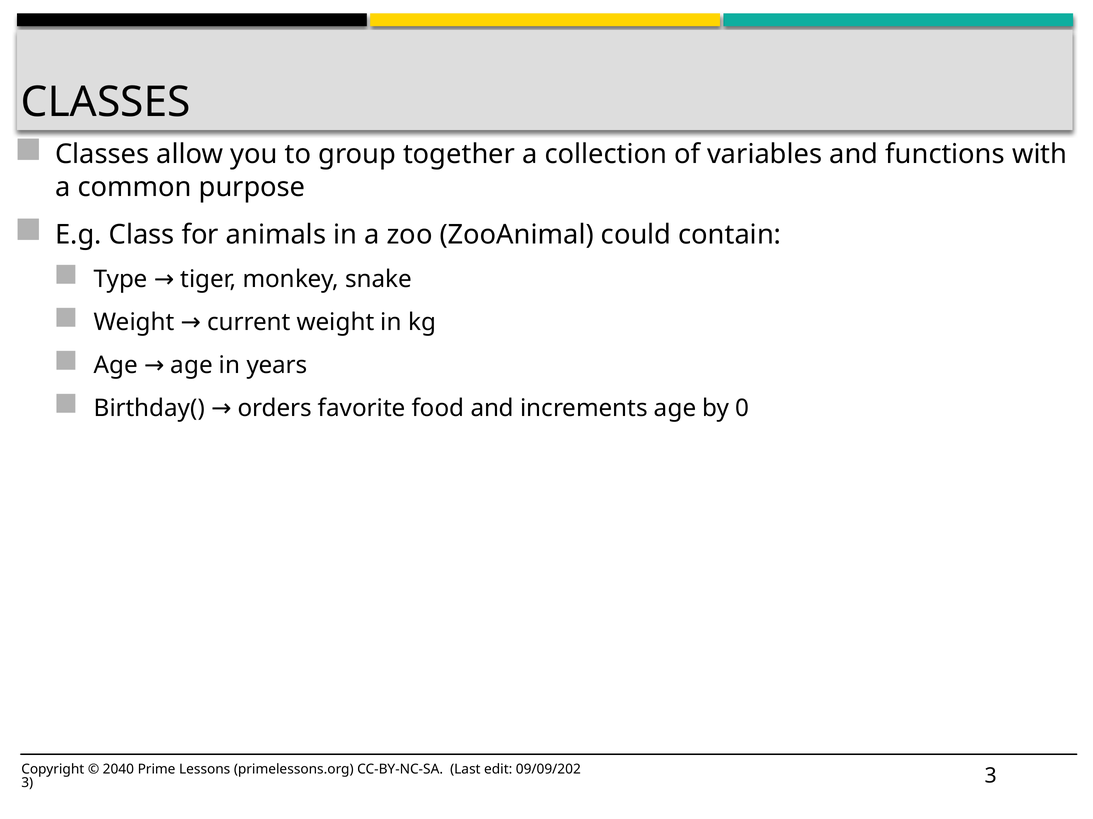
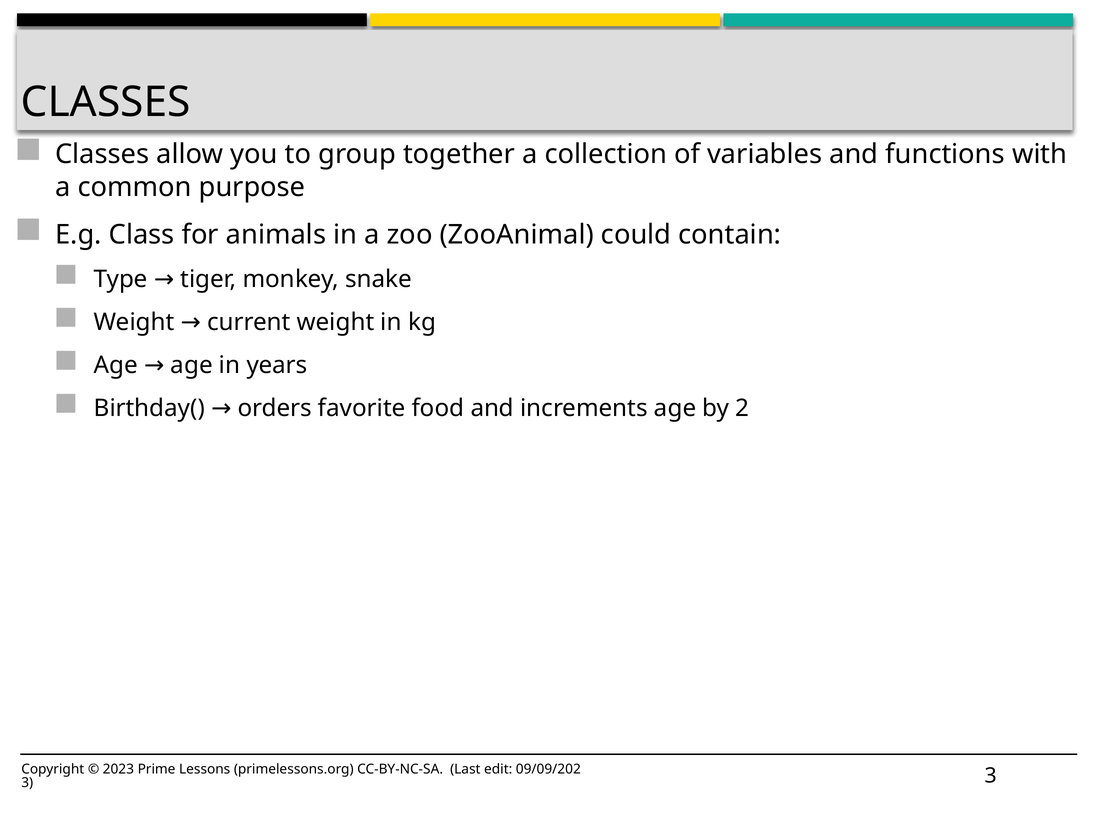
0: 0 -> 2 (742, 409)
2040: 2040 -> 2023 (118, 770)
